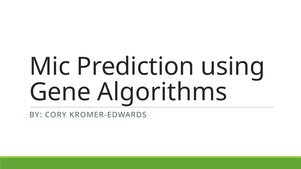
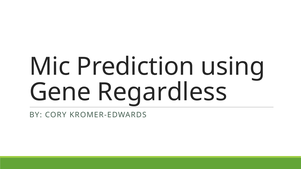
Algorithms: Algorithms -> Regardless (162, 92)
